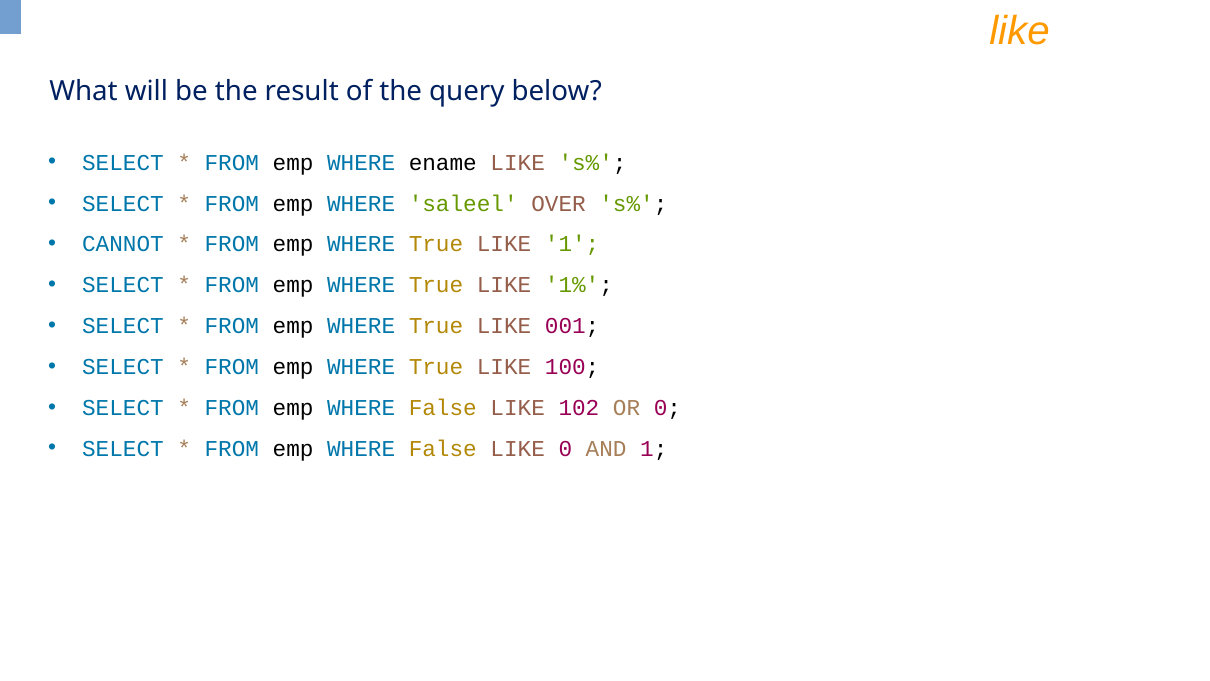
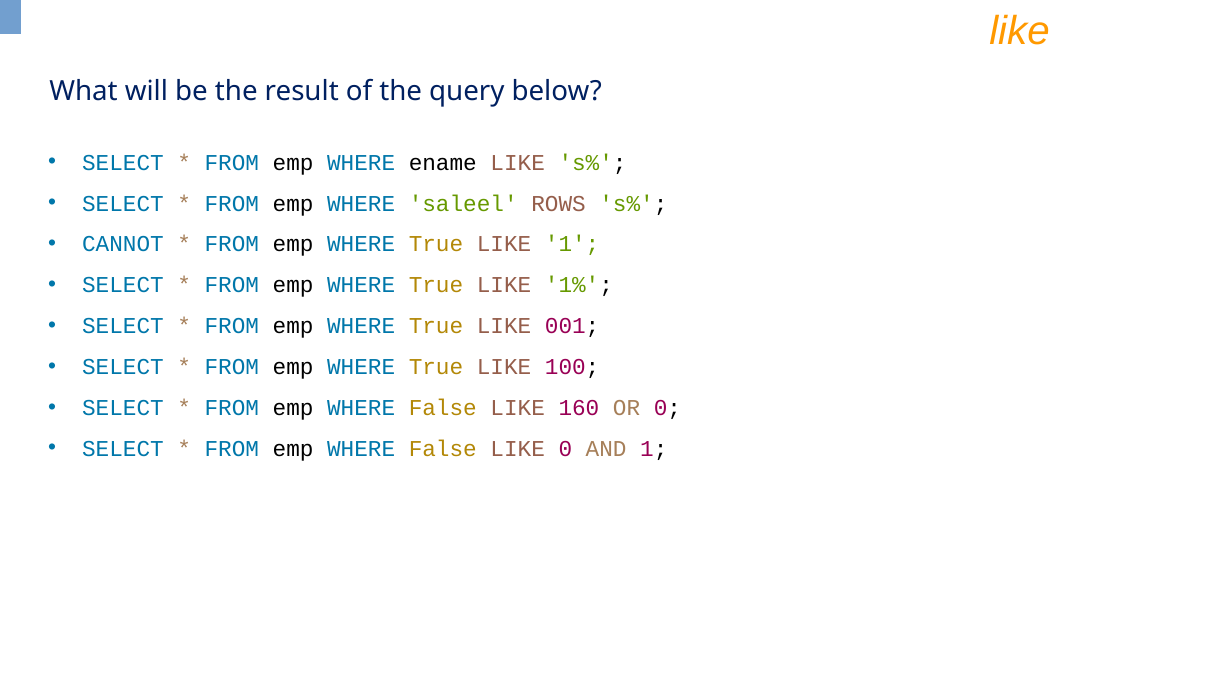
OVER: OVER -> ROWS (559, 203)
102: 102 -> 160 (579, 408)
